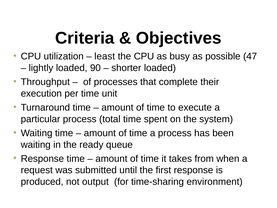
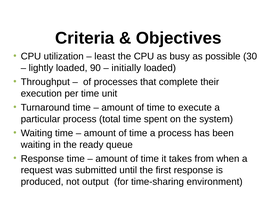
47: 47 -> 30 (250, 56)
shorter: shorter -> initially (126, 68)
